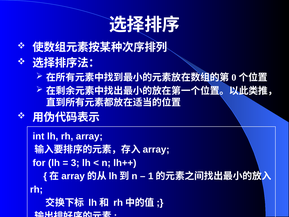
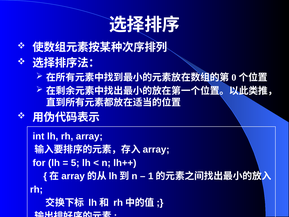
3: 3 -> 5 (75, 163)
